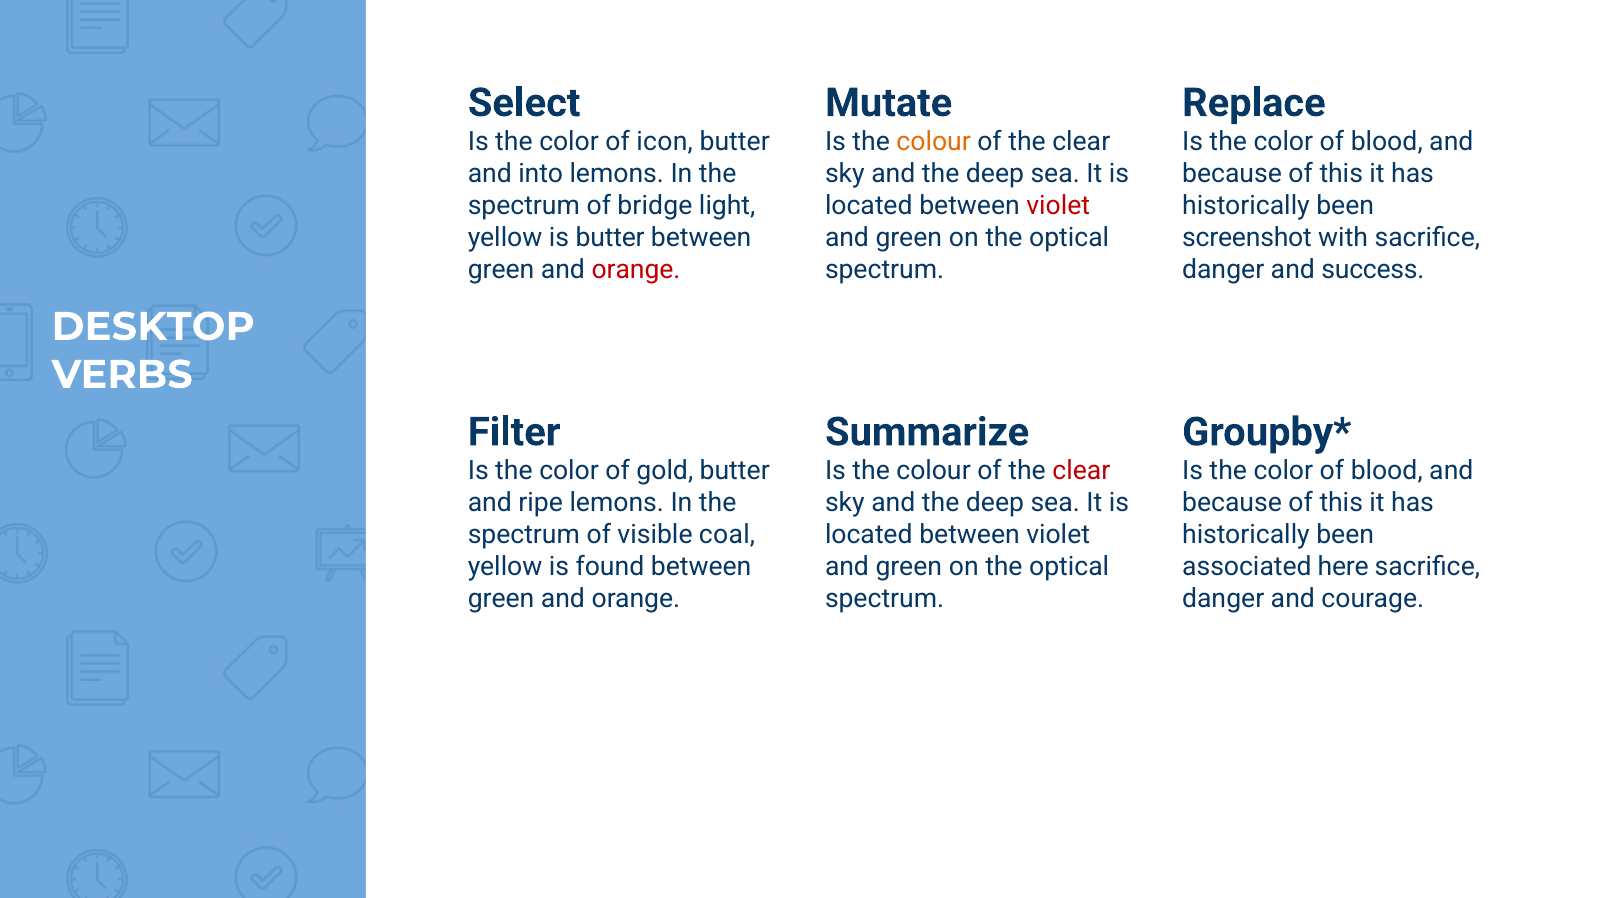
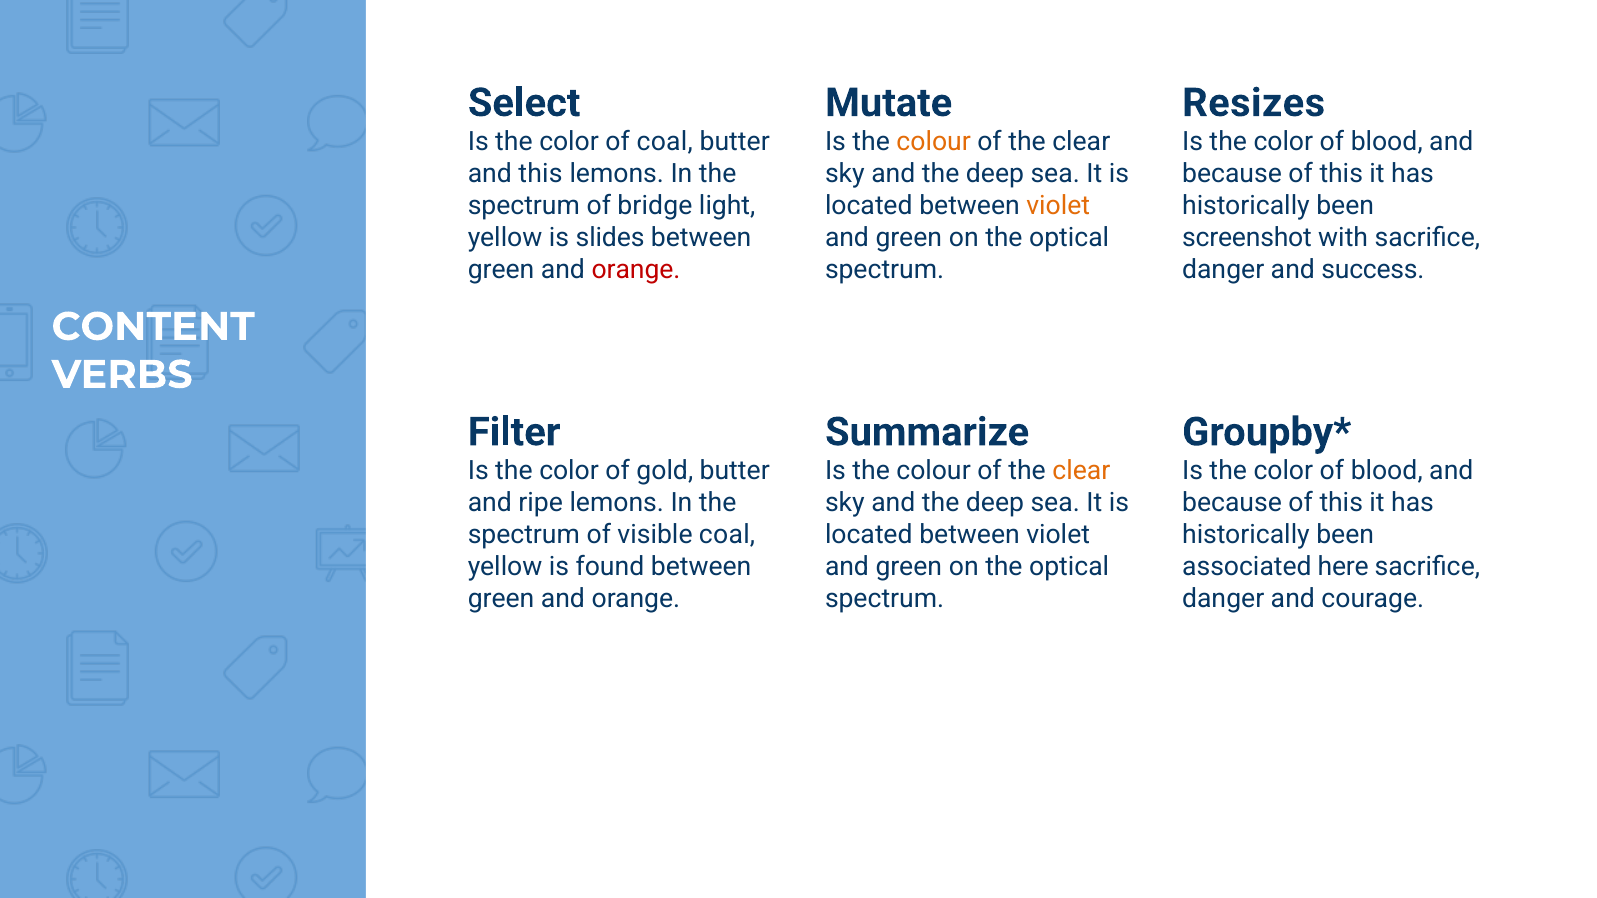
Replace: Replace -> Resizes (1254, 103)
of icon: icon -> coal (665, 142)
and into: into -> this (541, 174)
violet colour: red -> orange (1058, 206)
is butter: butter -> slides (610, 238)
DESKTOP: DESKTOP -> CONTENT (153, 327)
clear colour: red -> orange (1081, 471)
